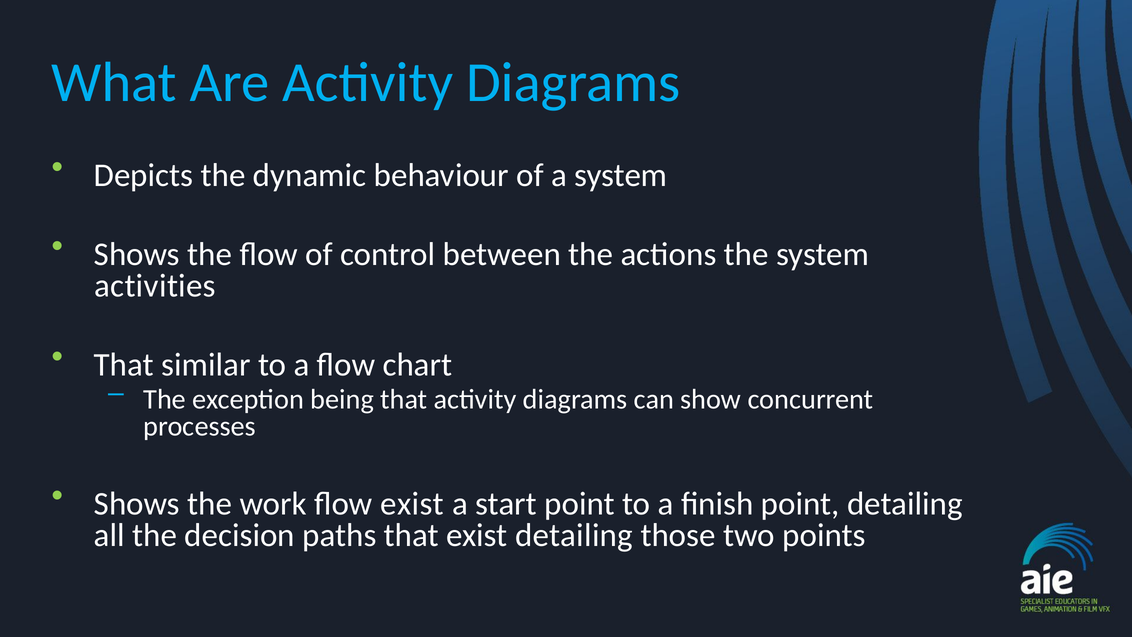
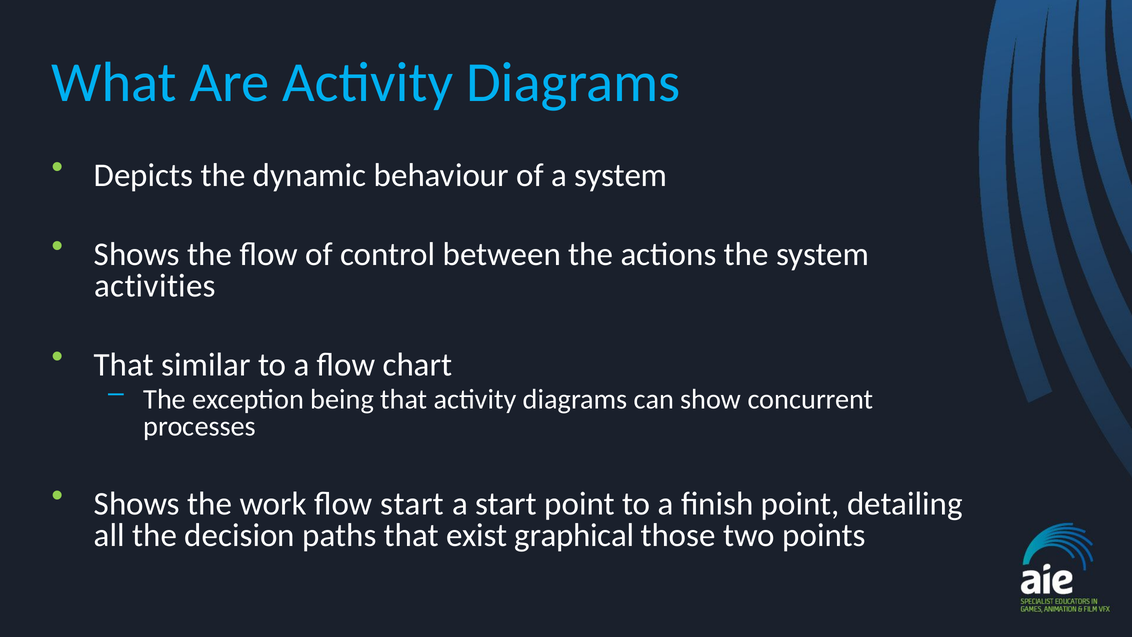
flow exist: exist -> start (412, 504)
exist detailing: detailing -> graphical (574, 535)
